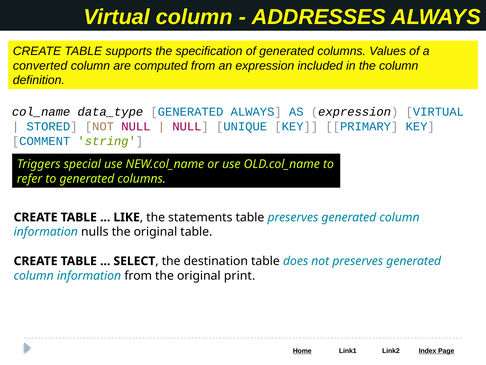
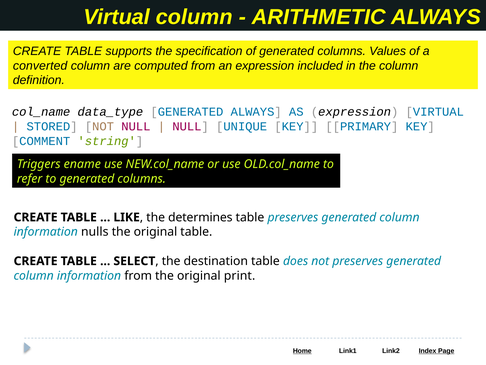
ADDRESSES: ADDRESSES -> ARITHMETIC (319, 17)
special: special -> ename (82, 164)
statements: statements -> determines (200, 217)
